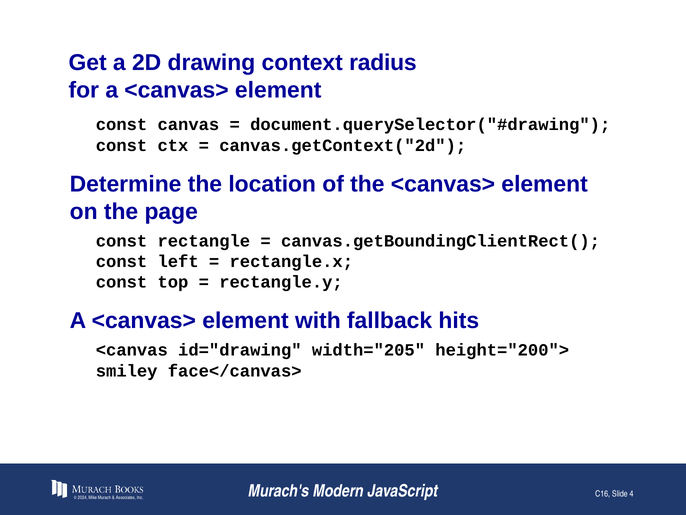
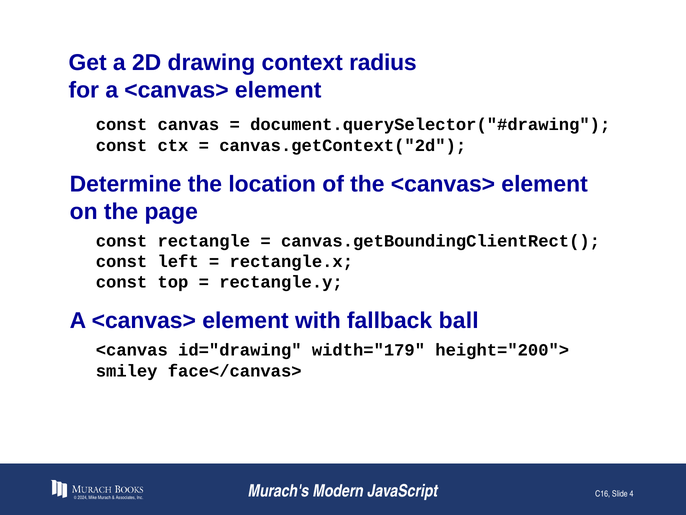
hits: hits -> ball (459, 321)
width="205: width="205 -> width="179 (368, 350)
